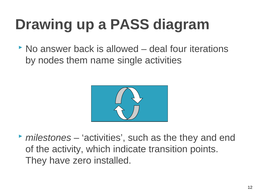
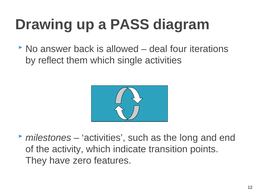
nodes: nodes -> reflect (51, 60)
them name: name -> which (102, 60)
the they: they -> long (189, 138)
installed: installed -> features (113, 161)
